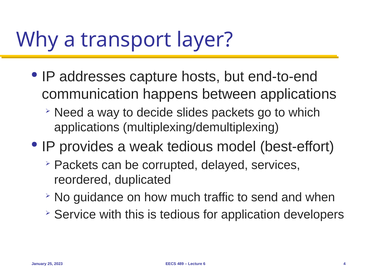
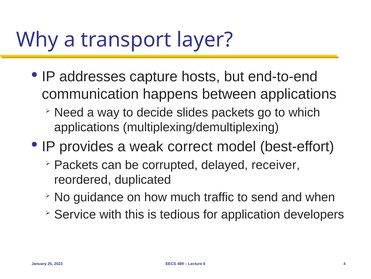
weak tedious: tedious -> correct (190, 146)
services: services -> receiver (276, 165)
